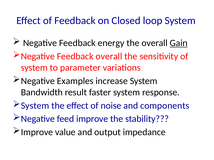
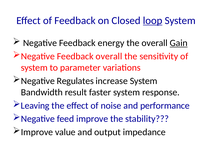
loop underline: none -> present (153, 21)
Examples: Examples -> Regulates (75, 81)
System: System -> Leaving (35, 106)
components: components -> performance (165, 106)
